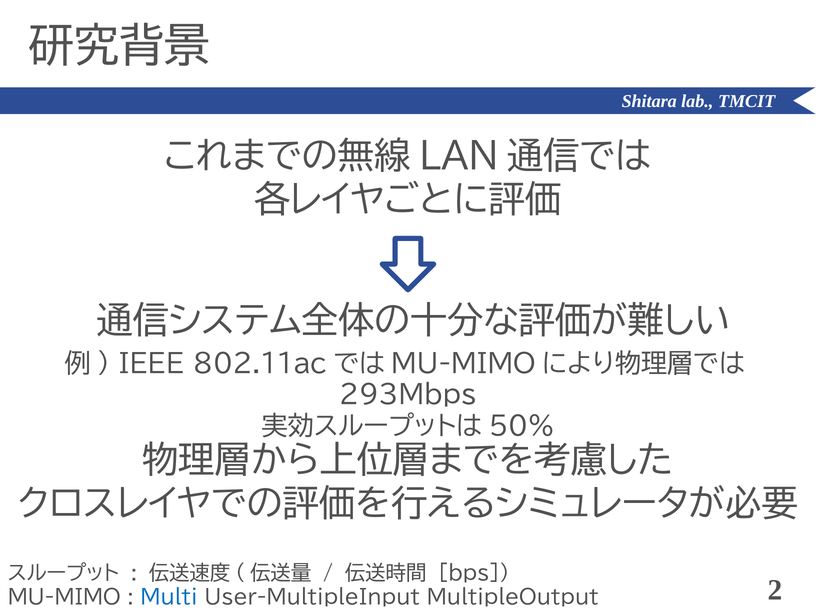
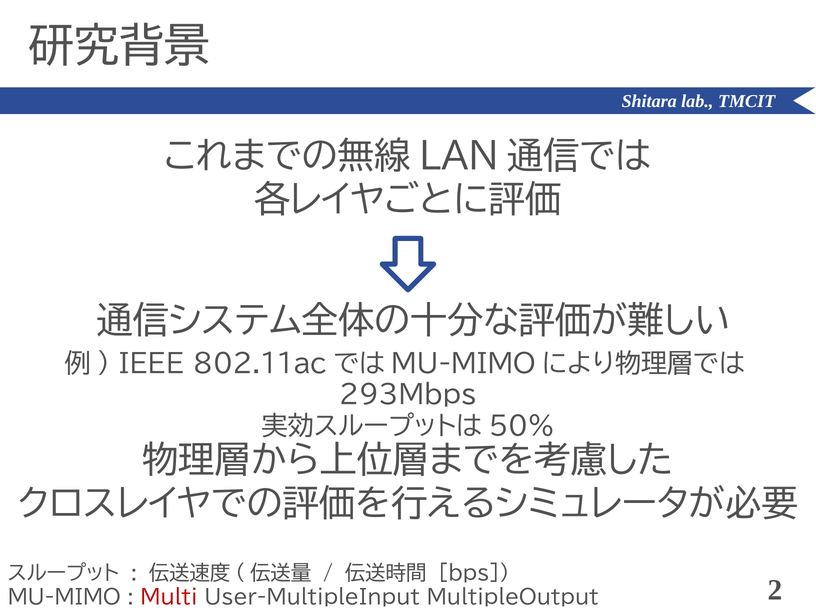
Multi colour: blue -> red (169, 598)
